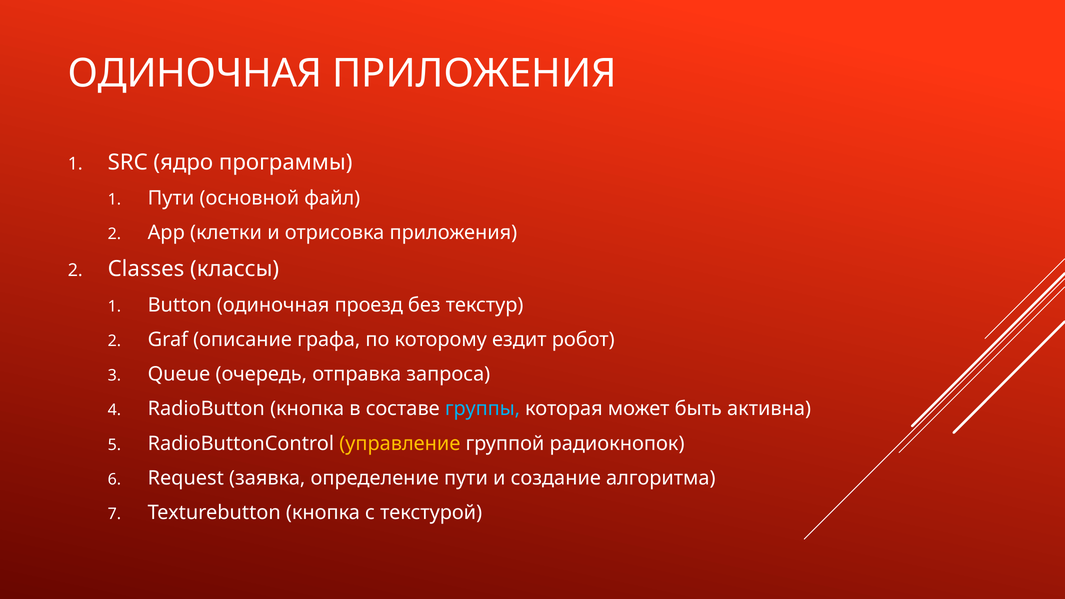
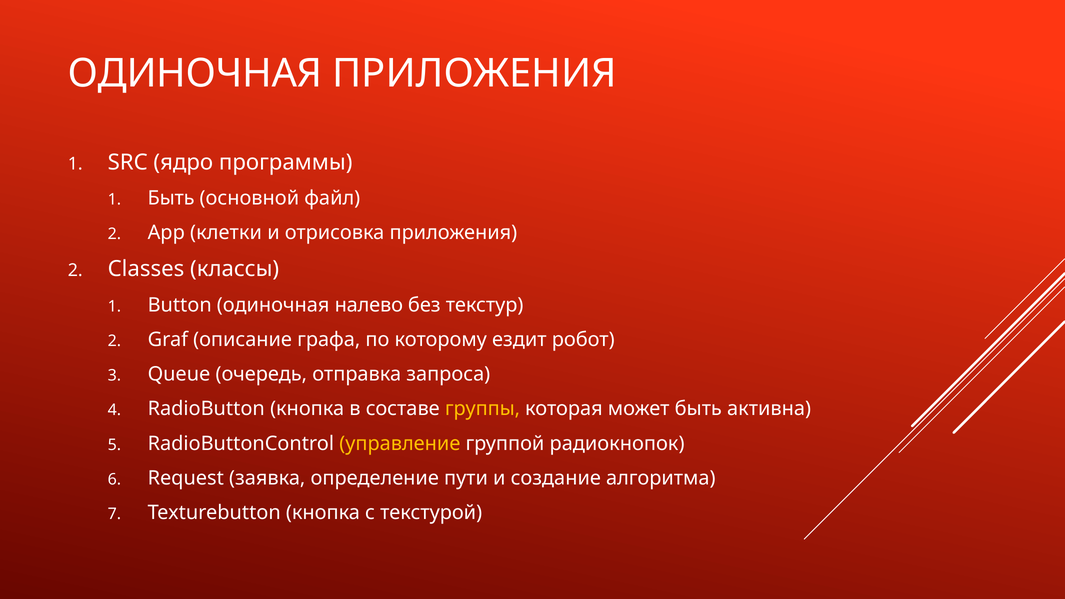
Пути: Пути -> Быть (171, 198)
проезд: проезд -> налево (369, 305)
группы colour: light blue -> yellow (482, 409)
